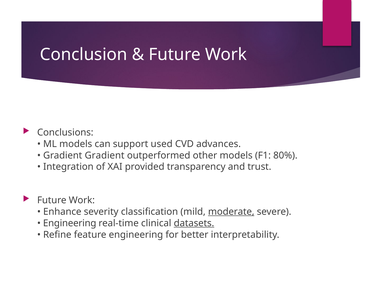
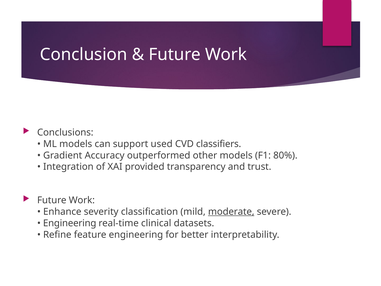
advances: advances -> classifiers (219, 144)
Gradient Gradient: Gradient -> Accuracy (105, 155)
datasets underline: present -> none (194, 223)
